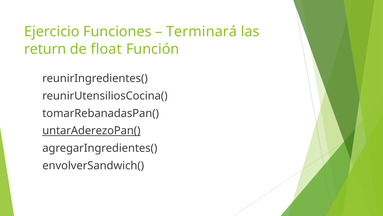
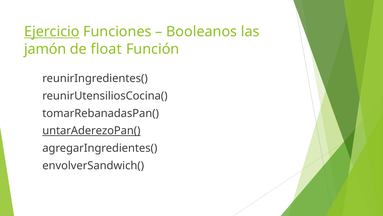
Ejercicio underline: none -> present (52, 32)
Terminará: Terminará -> Booleanos (202, 32)
return: return -> jamón (45, 49)
